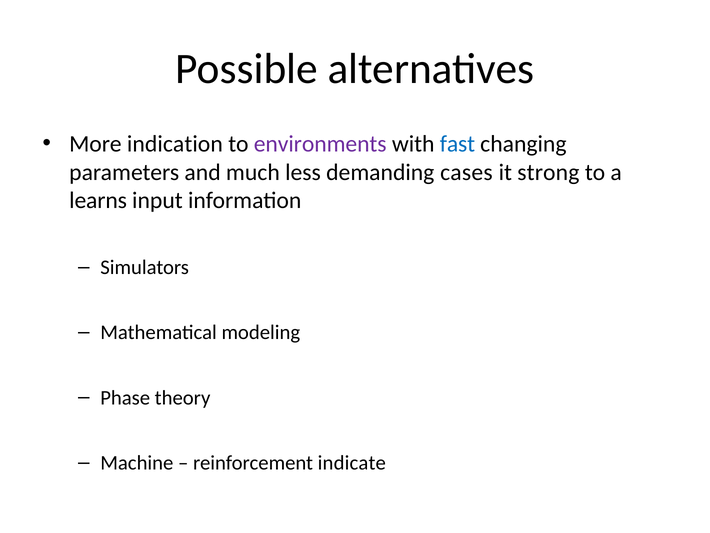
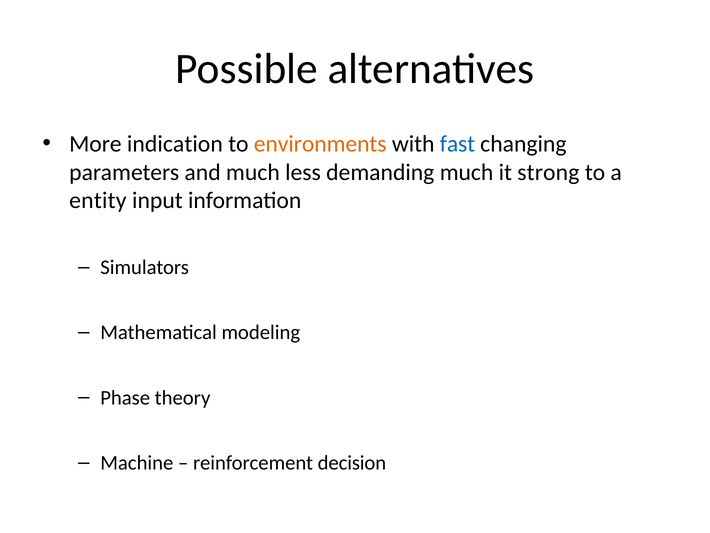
environments colour: purple -> orange (320, 144)
demanding cases: cases -> much (467, 172)
learns: learns -> entity (98, 200)
indicate: indicate -> decision (352, 462)
